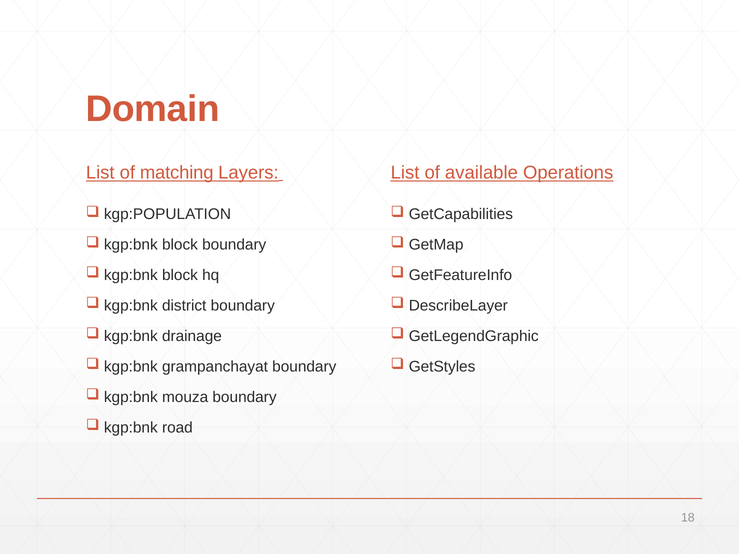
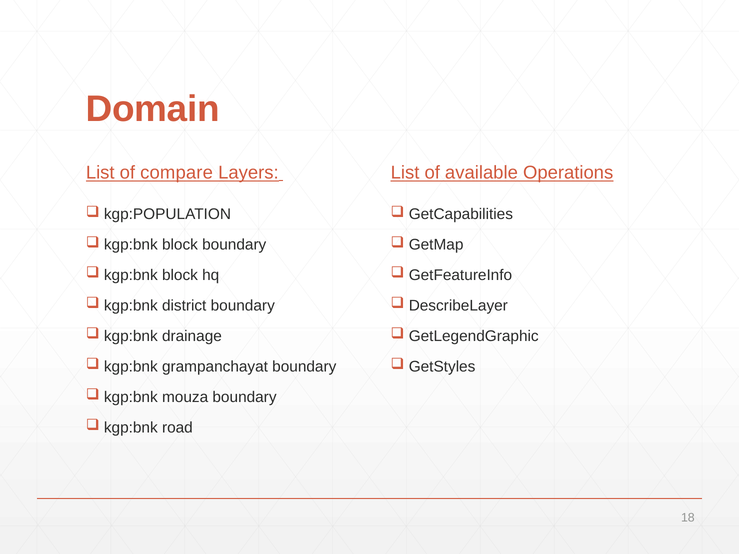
matching: matching -> compare (177, 173)
